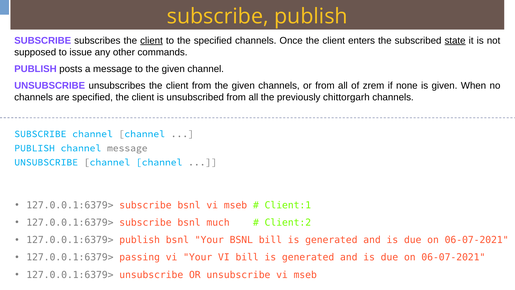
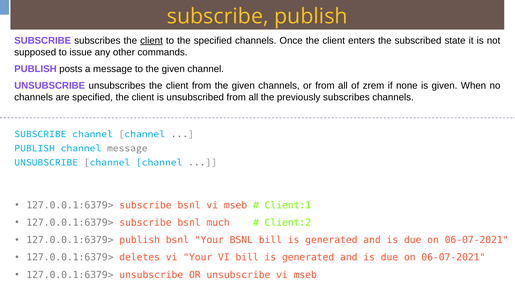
state underline: present -> none (455, 41)
previously chittorgarh: chittorgarh -> subscribes (346, 97)
passing: passing -> deletes (140, 257)
